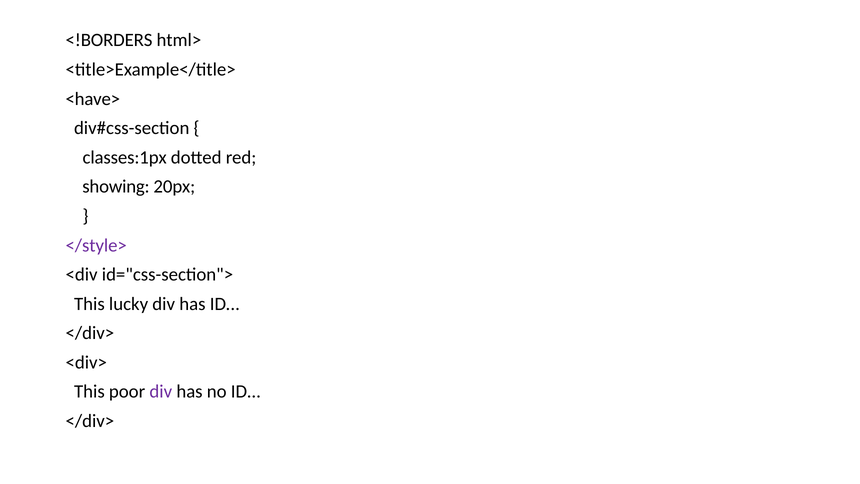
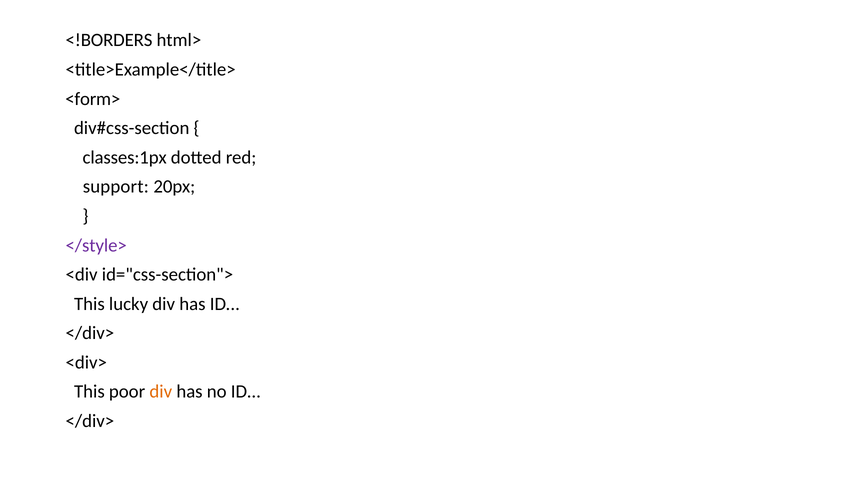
<have>: <have> -> <form> (93, 99)
showing: showing -> support (116, 187)
div colour: purple -> orange (161, 392)
